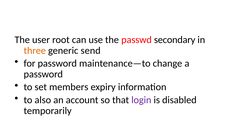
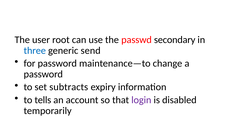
three colour: orange -> blue (35, 51)
members: members -> subtracts (69, 88)
also: also -> tells (43, 100)
